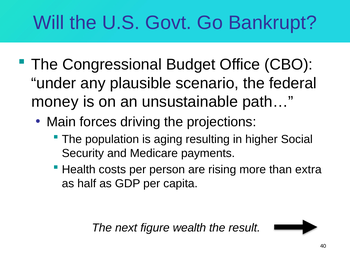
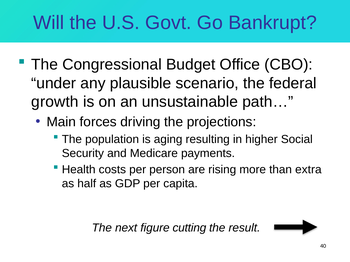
money: money -> growth (55, 102)
wealth: wealth -> cutting (189, 228)
